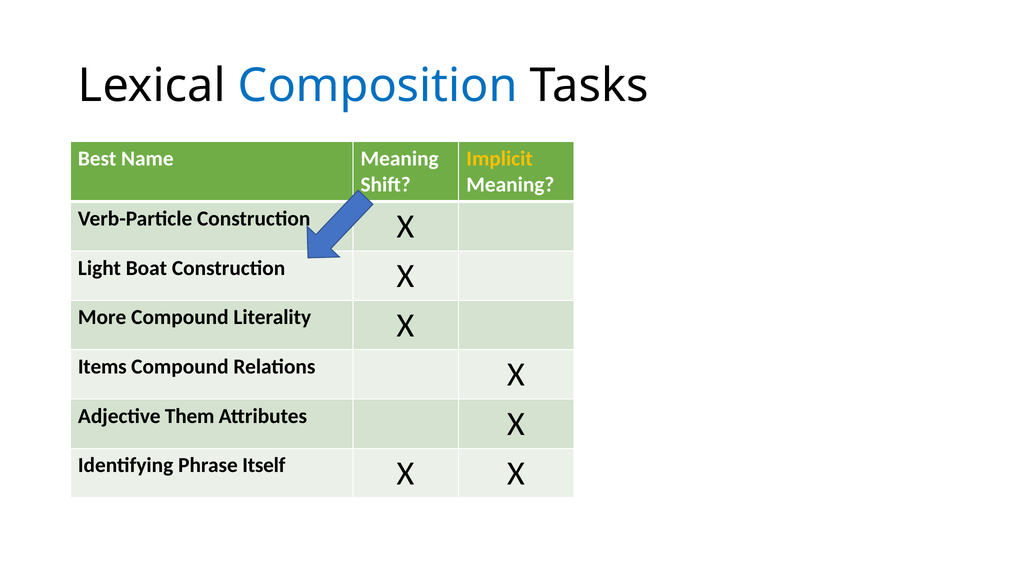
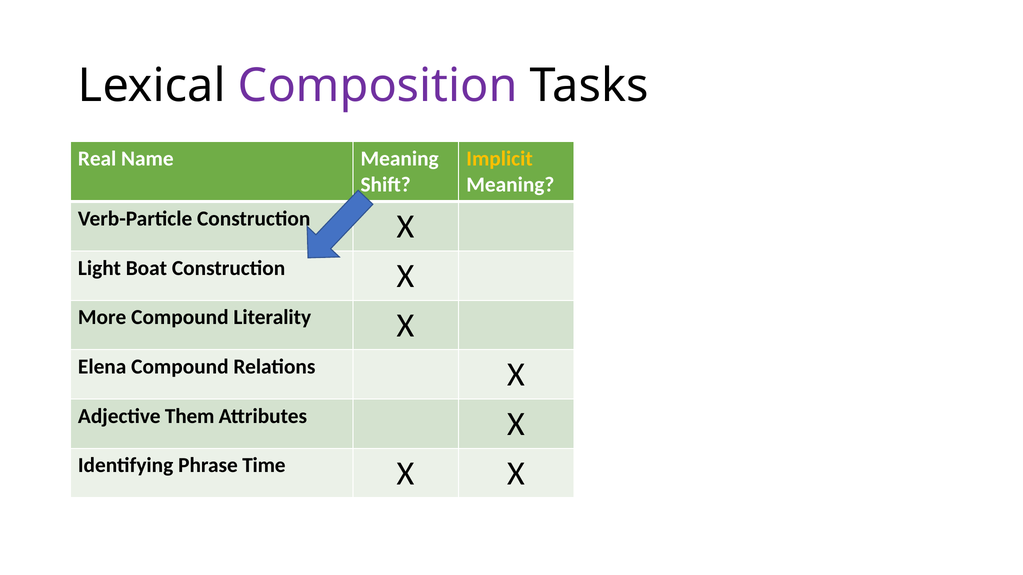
Composition colour: blue -> purple (378, 86)
Best: Best -> Real (97, 159)
Items: Items -> Elena (102, 367)
Itself: Itself -> Time (264, 466)
